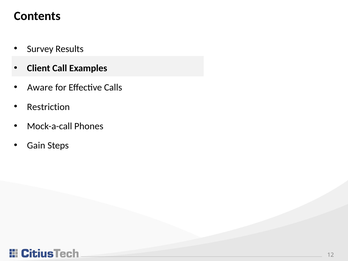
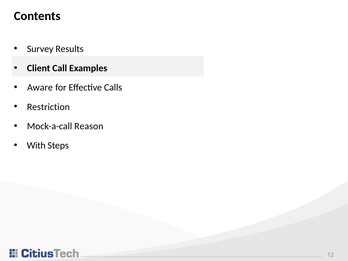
Phones: Phones -> Reason (89, 126)
Gain: Gain -> With (36, 145)
